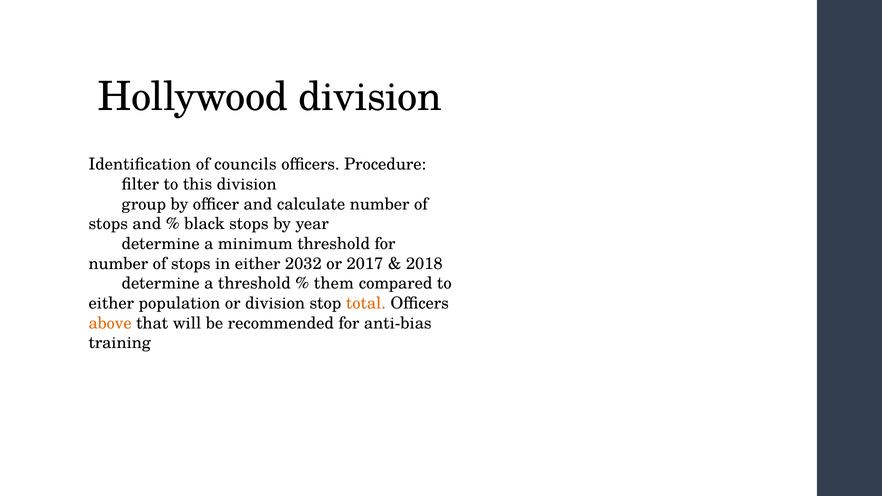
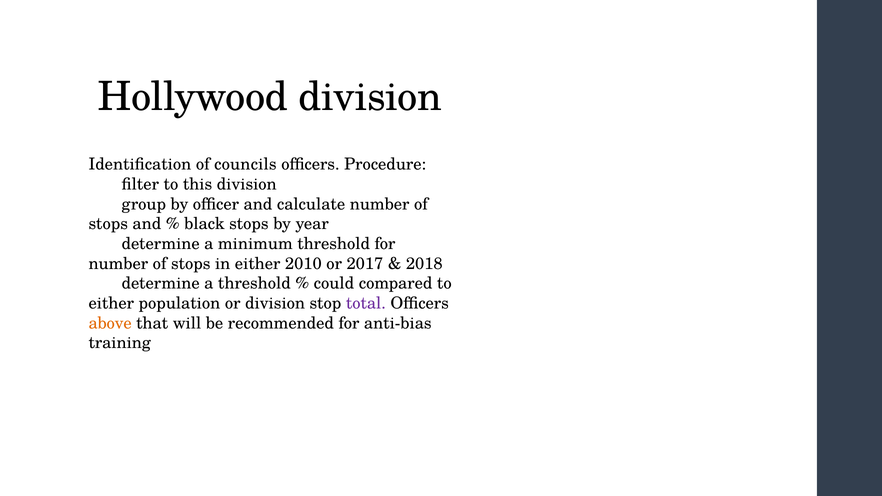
2032: 2032 -> 2010 (303, 264)
them: them -> could (334, 283)
total colour: orange -> purple (366, 303)
